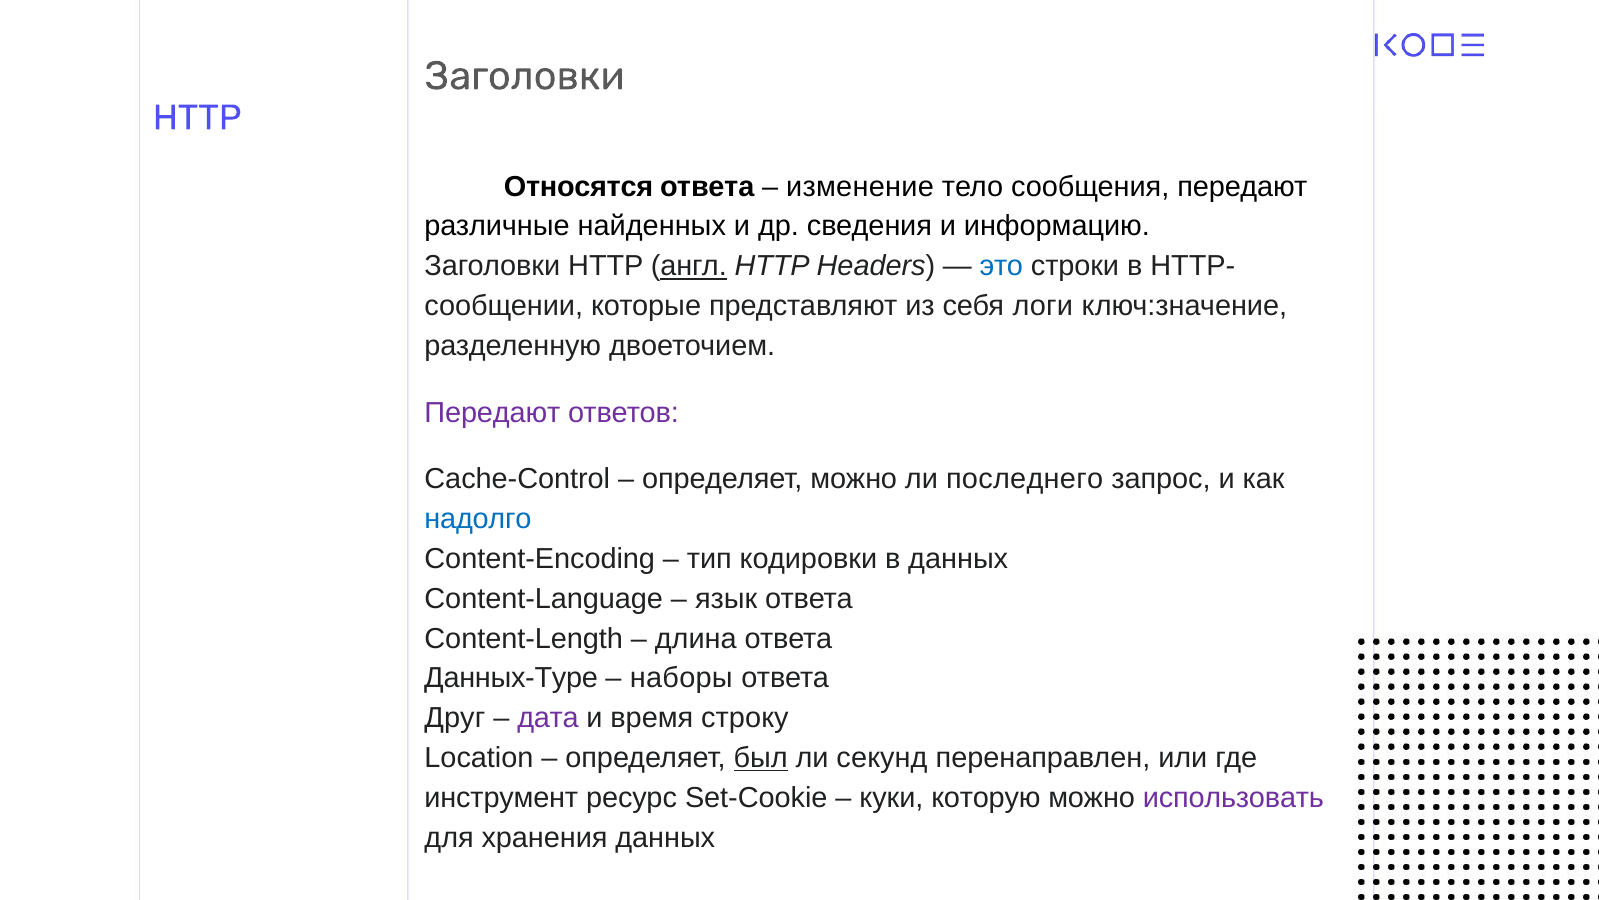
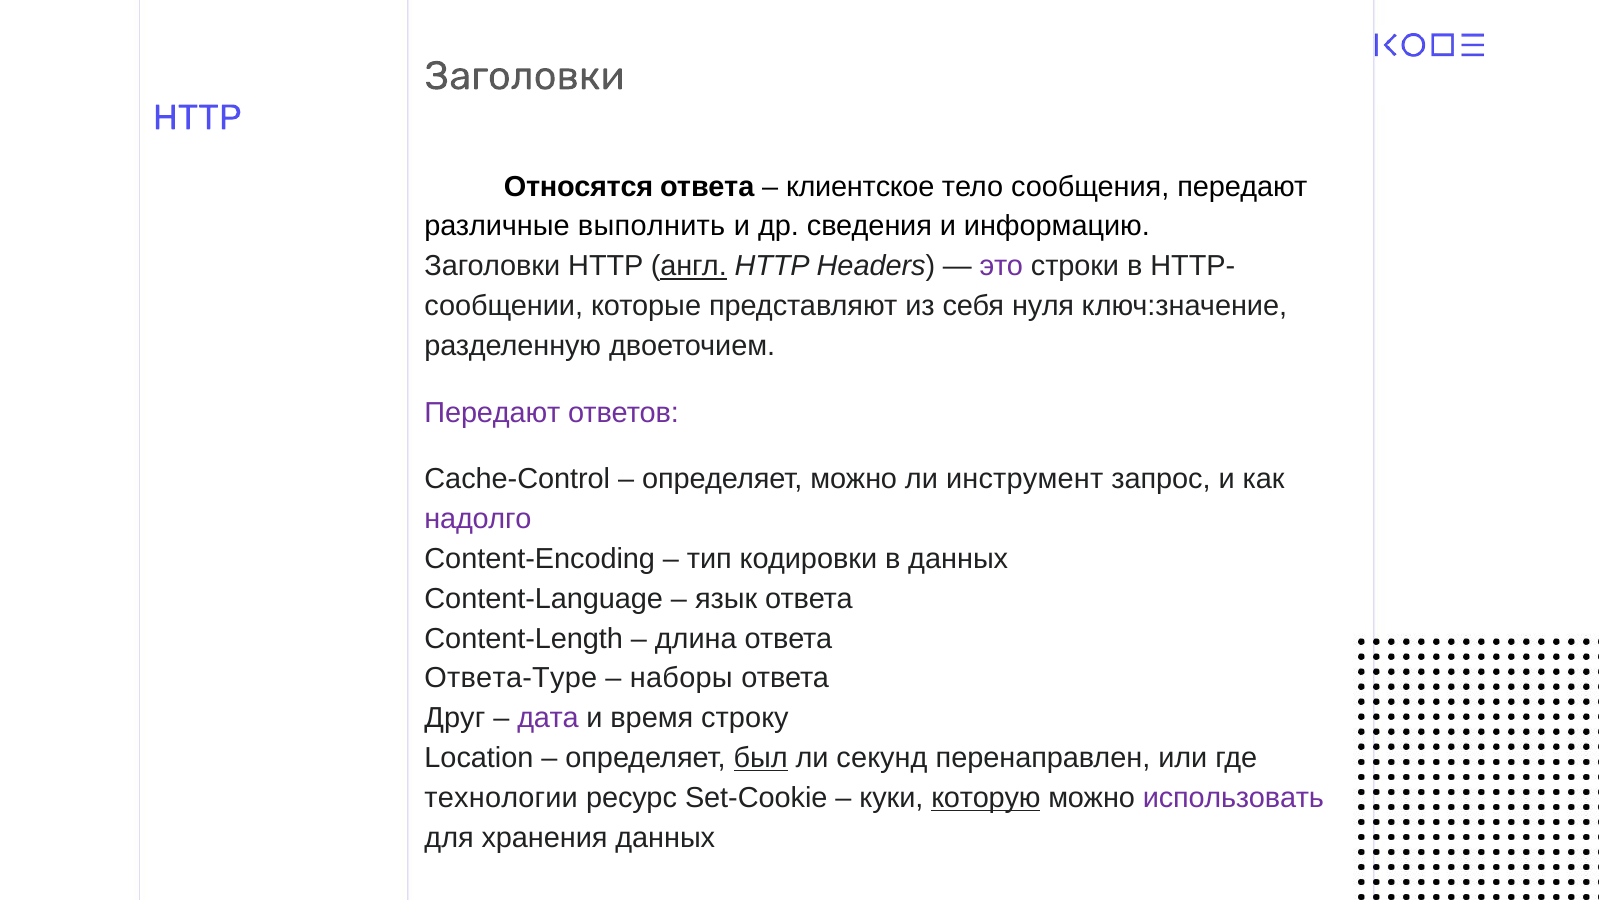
изменение: изменение -> клиентское (860, 186)
найденных: найденных -> выполнить (652, 226)
это colour: blue -> purple (1001, 266)
логи: логи -> нуля (1043, 306)
последнего: последнего -> инструмент (1025, 479)
надолго colour: blue -> purple (478, 519)
Данных-Type: Данных-Type -> Ответа-Type (511, 678)
инструмент: инструмент -> технологии (501, 798)
которую underline: none -> present (986, 798)
